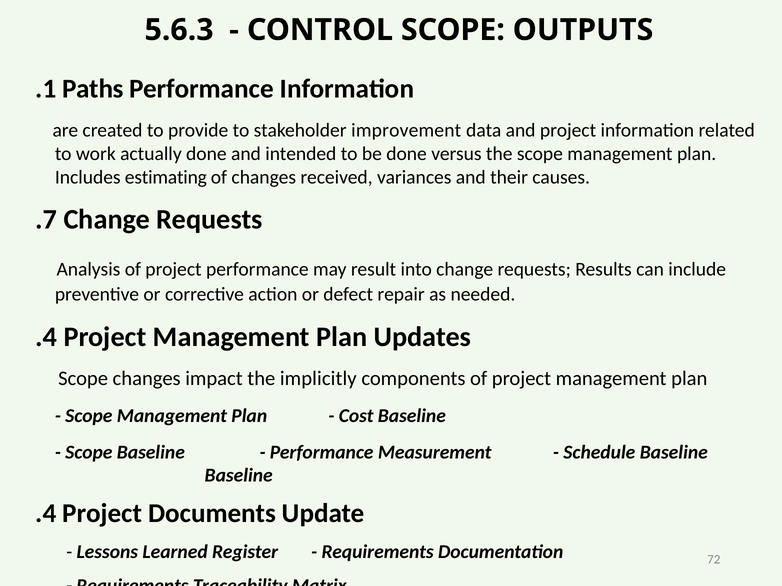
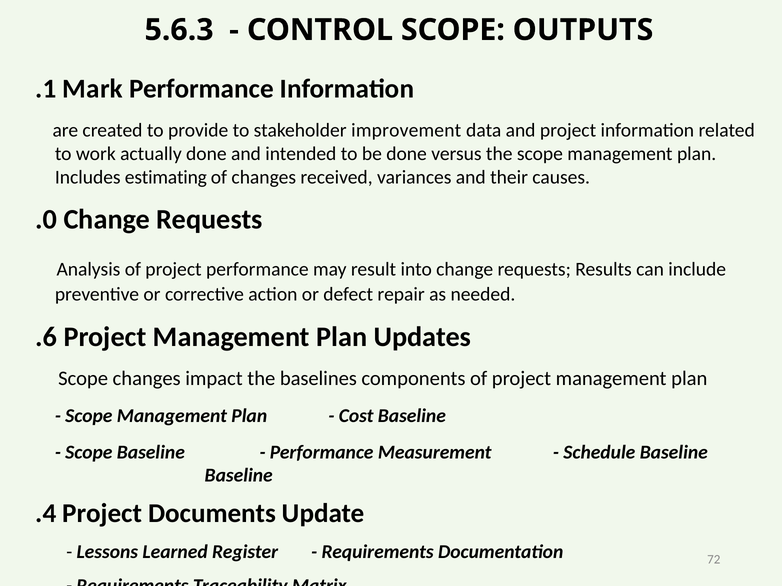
Paths: Paths -> Mark (93, 89)
.7: .7 -> .0 (46, 220)
.4: .4 -> .6 (46, 337)
implicitly: implicitly -> baselines (318, 379)
